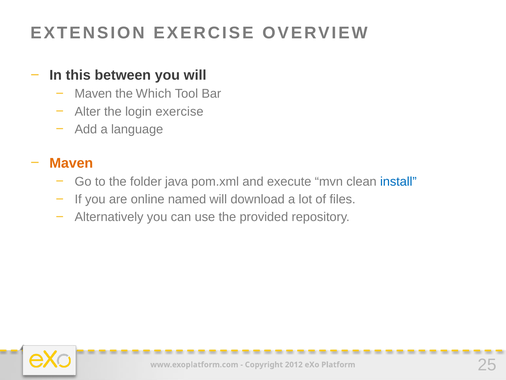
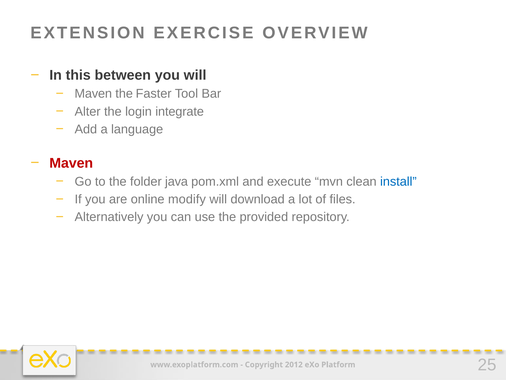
Which: Which -> Faster (154, 94)
login exercise: exercise -> integrate (180, 111)
Maven colour: orange -> red (71, 163)
named: named -> modify (187, 199)
